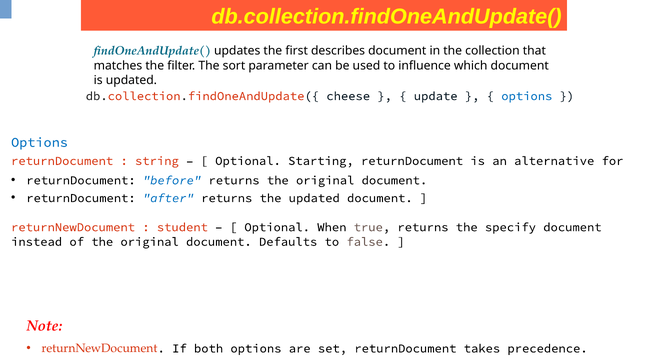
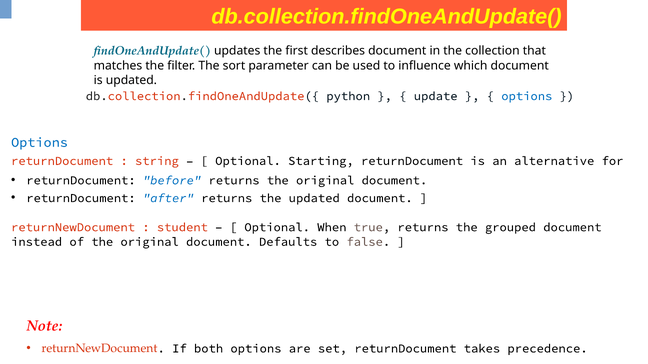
cheese: cheese -> python (348, 96)
specify: specify -> grouped (510, 228)
